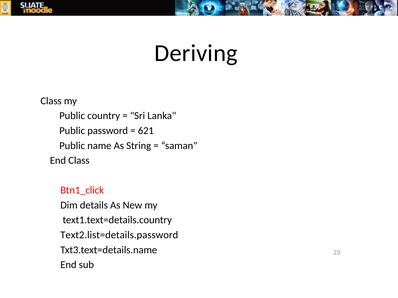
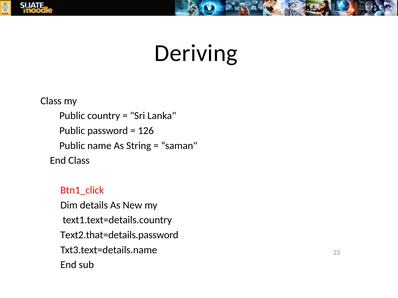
621: 621 -> 126 (146, 131)
Text2.list=details.password: Text2.list=details.password -> Text2.that=details.password (119, 235)
